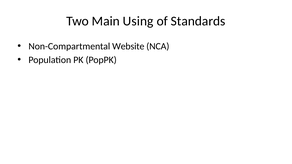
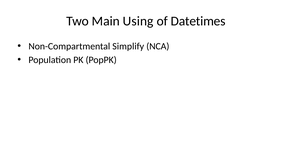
Standards: Standards -> Datetimes (198, 21)
Website: Website -> Simplify (128, 46)
